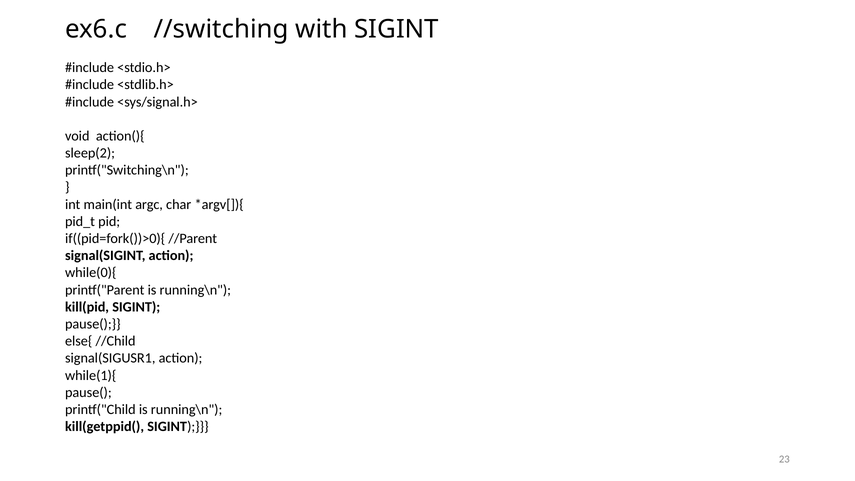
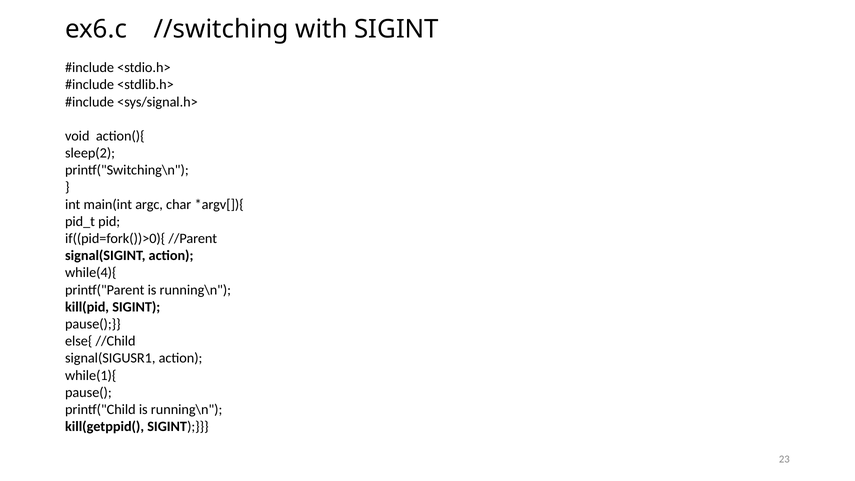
while(0){: while(0){ -> while(4){ (91, 273)
